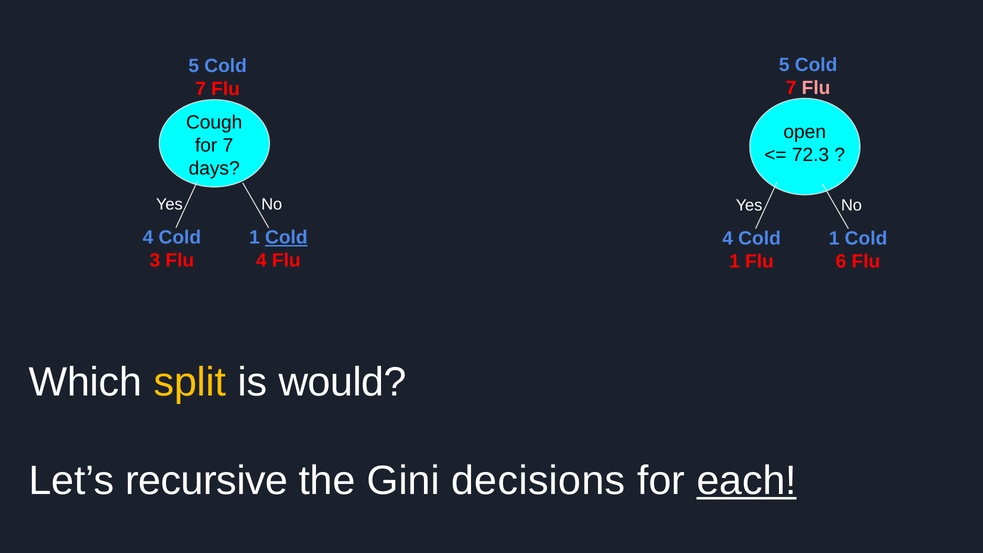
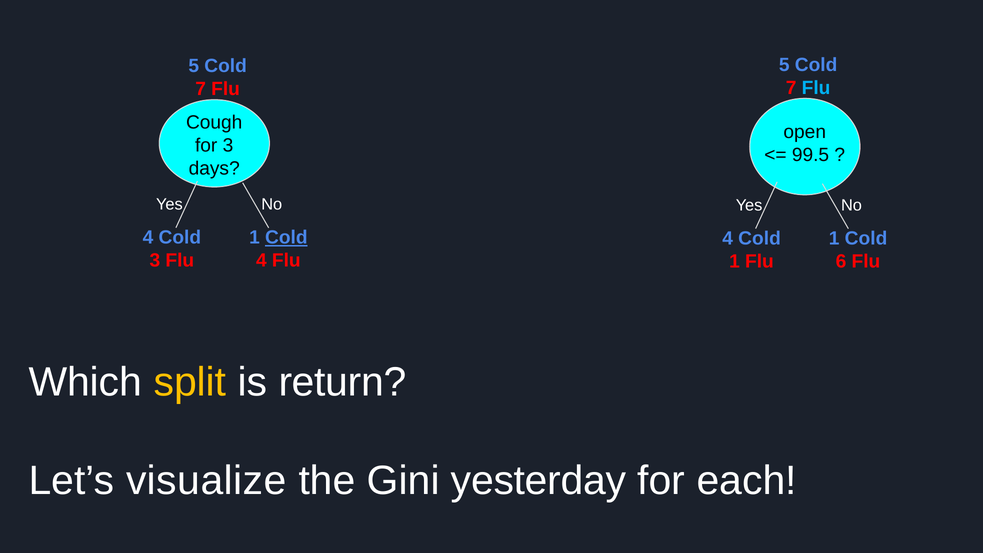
Flu colour: pink -> light blue (816, 88)
for 7: 7 -> 3 (228, 145)
72.3: 72.3 -> 99.5 (811, 155)
would: would -> return (343, 382)
recursive: recursive -> visualize (206, 481)
decisions: decisions -> yesterday (539, 481)
each underline: present -> none (747, 481)
